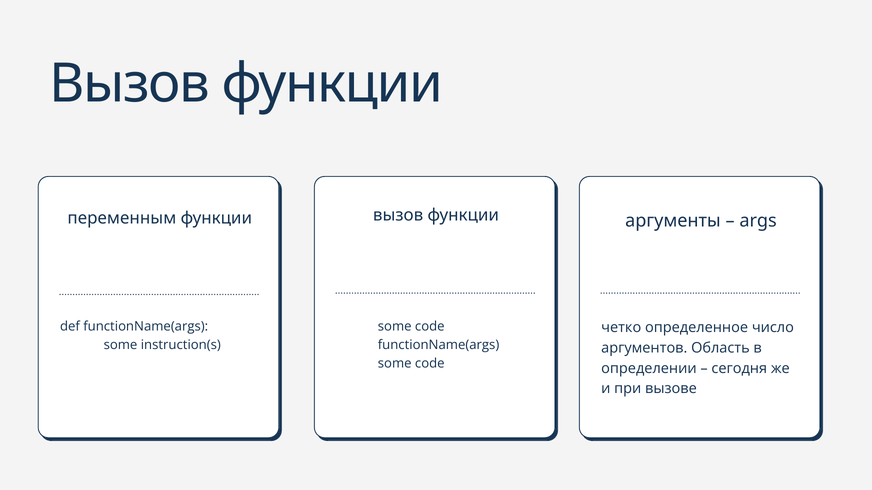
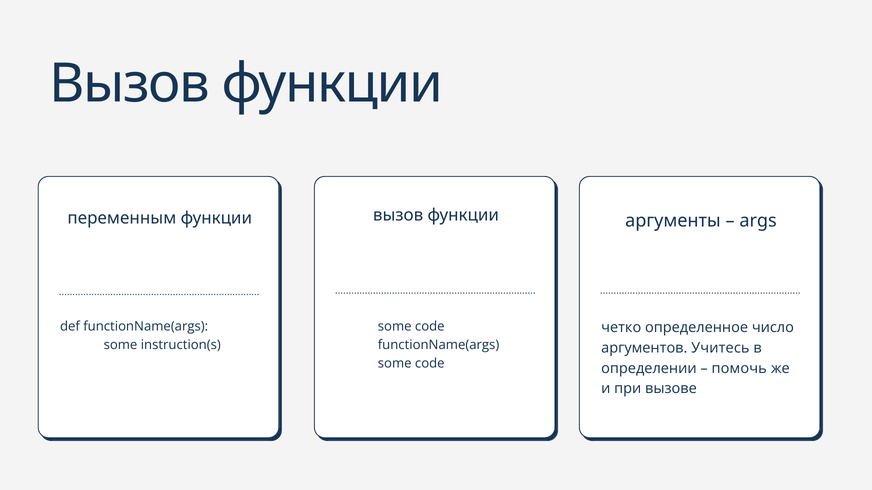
Область: Область -> Учитесь (720, 348)
сегодня: сегодня -> помочь (739, 369)
